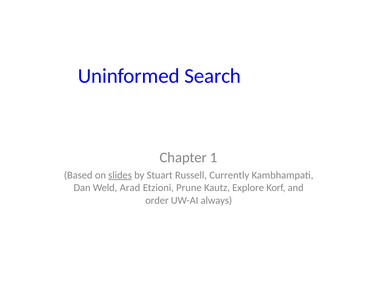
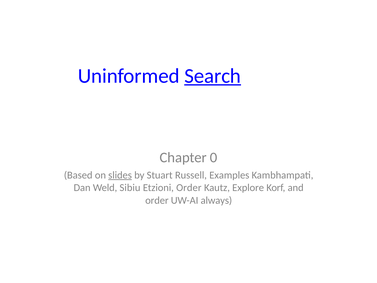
Search underline: none -> present (213, 76)
1: 1 -> 0 (214, 157)
Currently: Currently -> Examples (229, 175)
Arad: Arad -> Sibiu (130, 188)
Etzioni Prune: Prune -> Order (189, 188)
